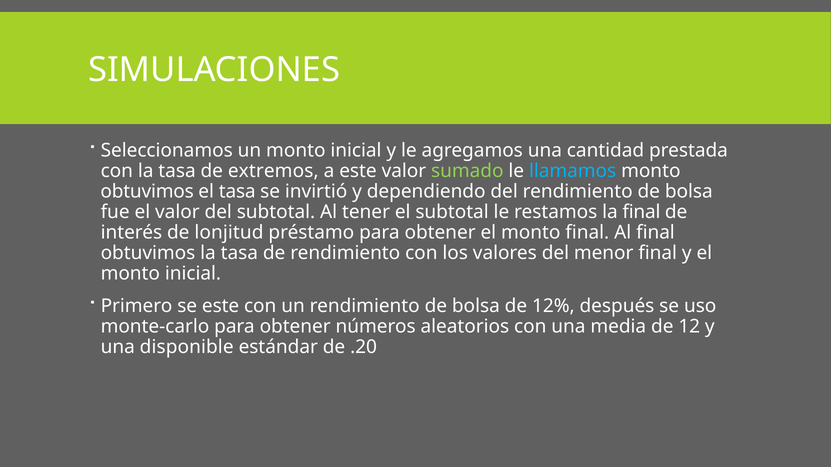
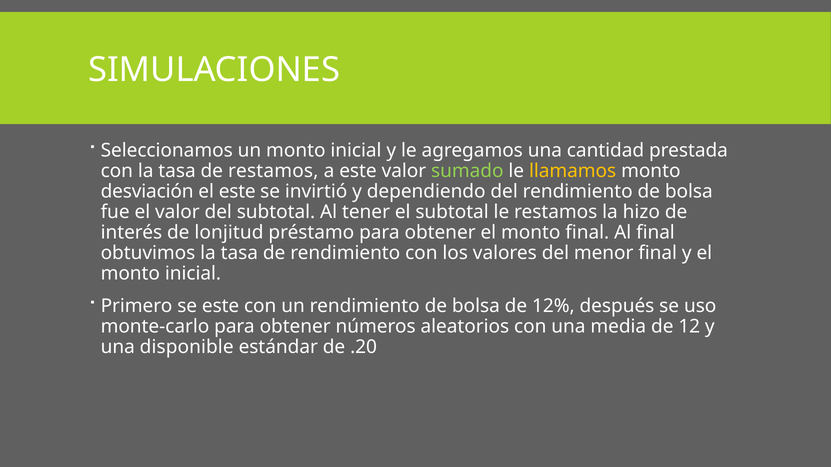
de extremos: extremos -> restamos (273, 171)
llamamos colour: light blue -> yellow (573, 171)
obtuvimos: obtuvimos -> desviación (147, 191)
el tasa: tasa -> este (237, 191)
la final: final -> hizo (641, 212)
